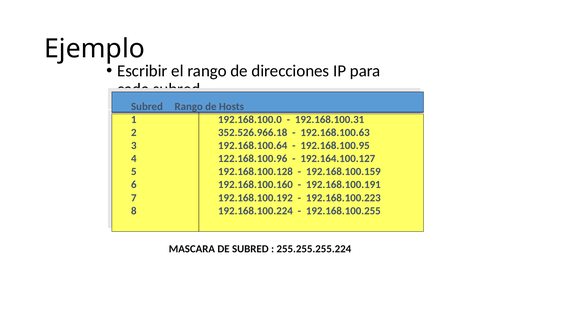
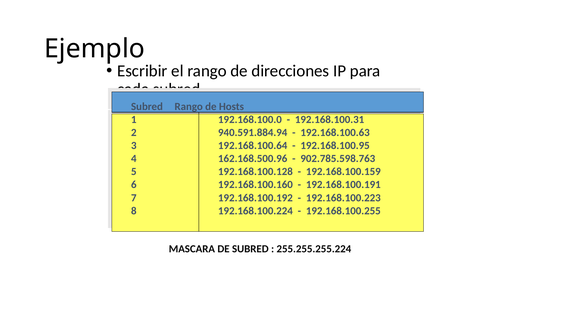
352.526.966.18: 352.526.966.18 -> 940.591.884.94 (253, 133)
122.168.100.96: 122.168.100.96 -> 162.168.500.96 (253, 159)
192.164.100.127: 192.164.100.127 -> 902.785.598.763 (338, 159)
